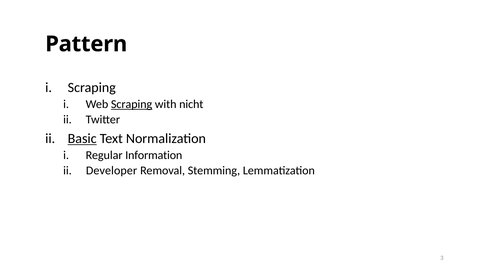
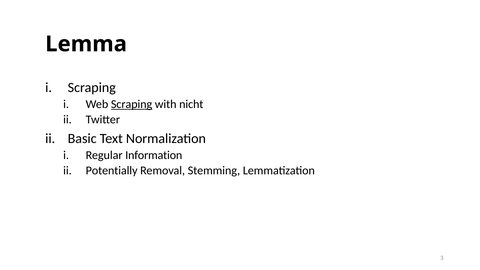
Pattern: Pattern -> Lemma (86, 44)
Basic underline: present -> none (82, 139)
Developer: Developer -> Potentially (112, 171)
